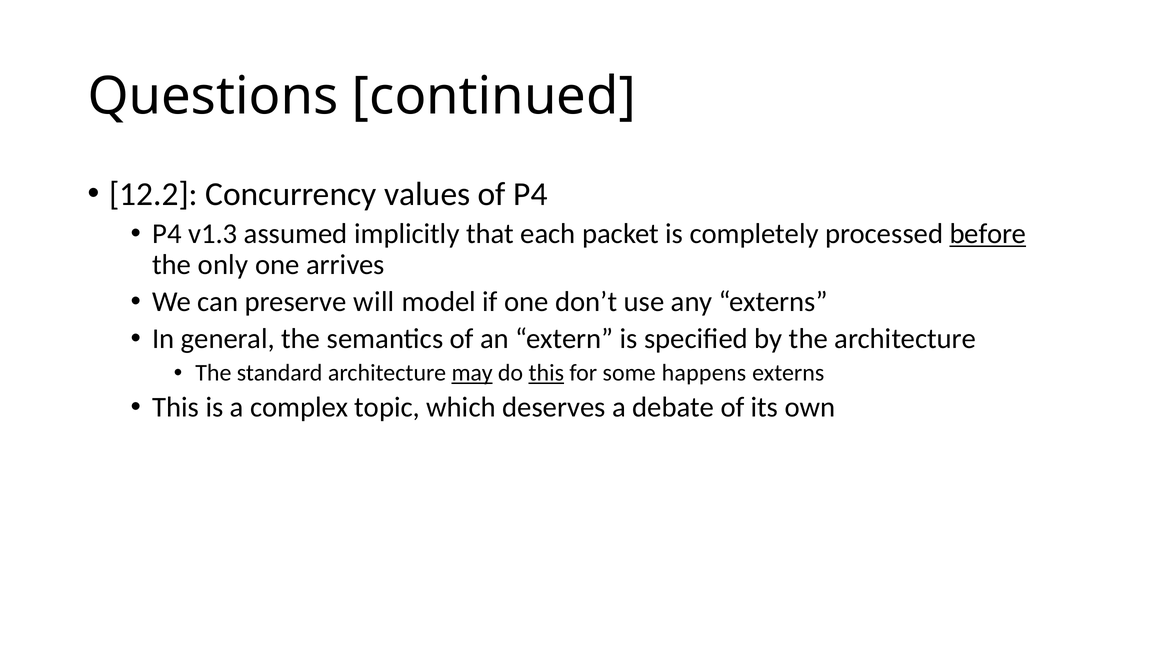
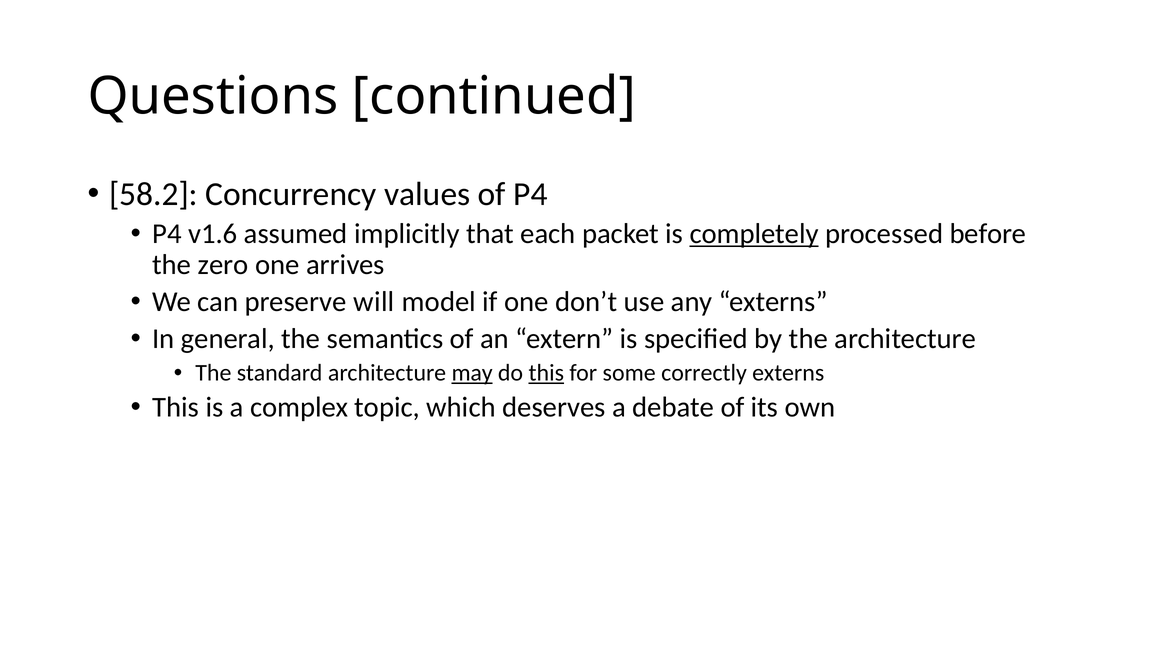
12.2: 12.2 -> 58.2 (153, 194)
v1.3: v1.3 -> v1.6 (213, 234)
completely underline: none -> present (754, 234)
before underline: present -> none (988, 234)
only: only -> zero (223, 265)
happens: happens -> correctly (704, 373)
